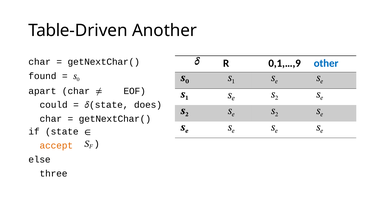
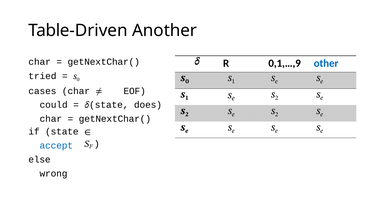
found: found -> tried (42, 76)
apart: apart -> cases (42, 91)
accept colour: orange -> blue (56, 145)
three: three -> wrong (54, 173)
